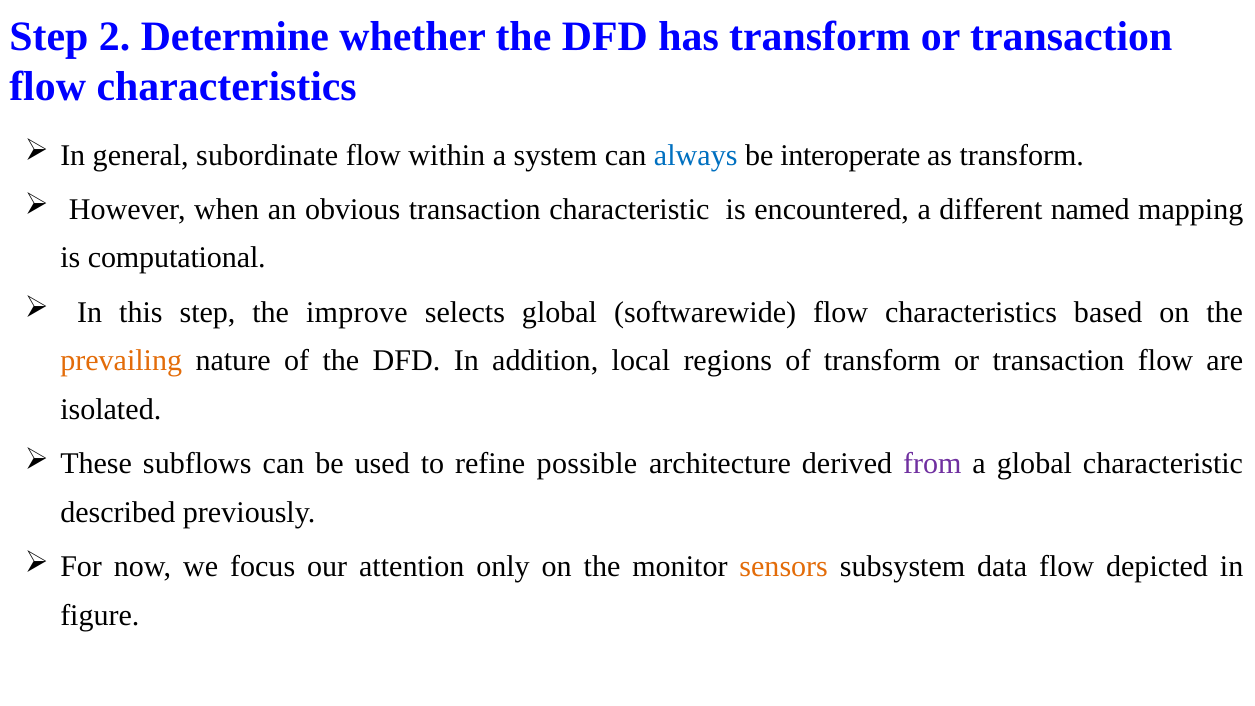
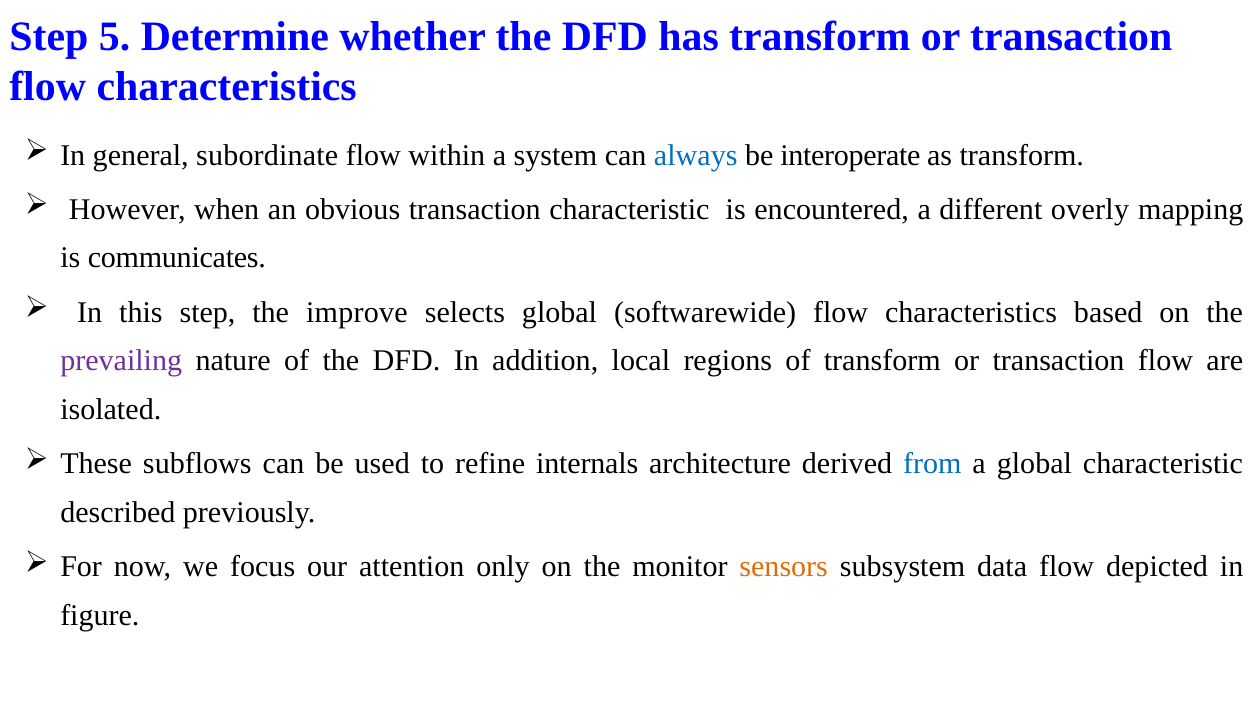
2: 2 -> 5 (115, 37)
named: named -> overly (1090, 209)
computational: computational -> communicates (177, 258)
prevailing colour: orange -> purple (121, 361)
possible: possible -> internals (587, 464)
from colour: purple -> blue (932, 464)
